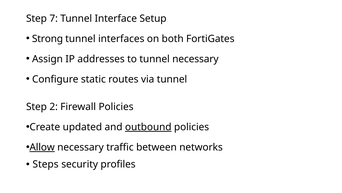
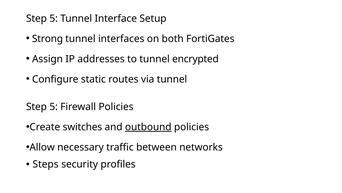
7: 7 -> 5 (54, 18)
tunnel necessary: necessary -> encrypted (195, 59)
2: 2 -> 5 (54, 106)
updated: updated -> switches (82, 127)
Allow underline: present -> none (42, 147)
